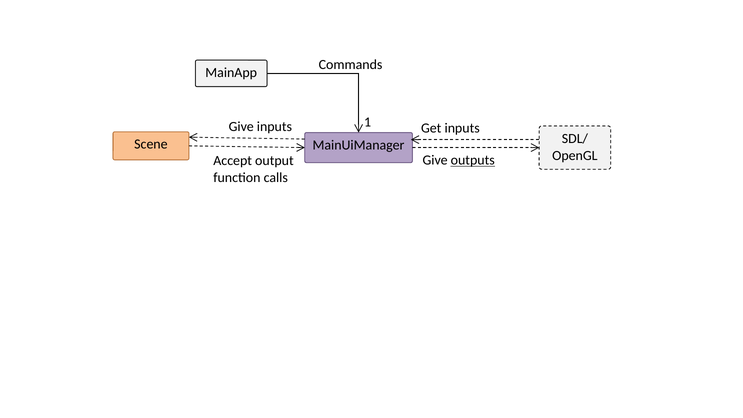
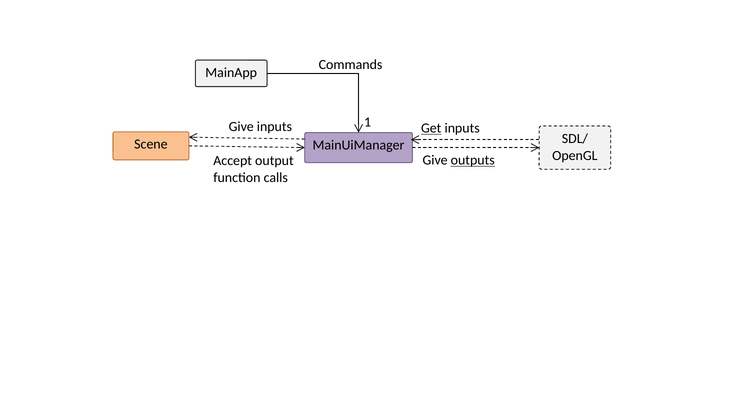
Get underline: none -> present (431, 128)
